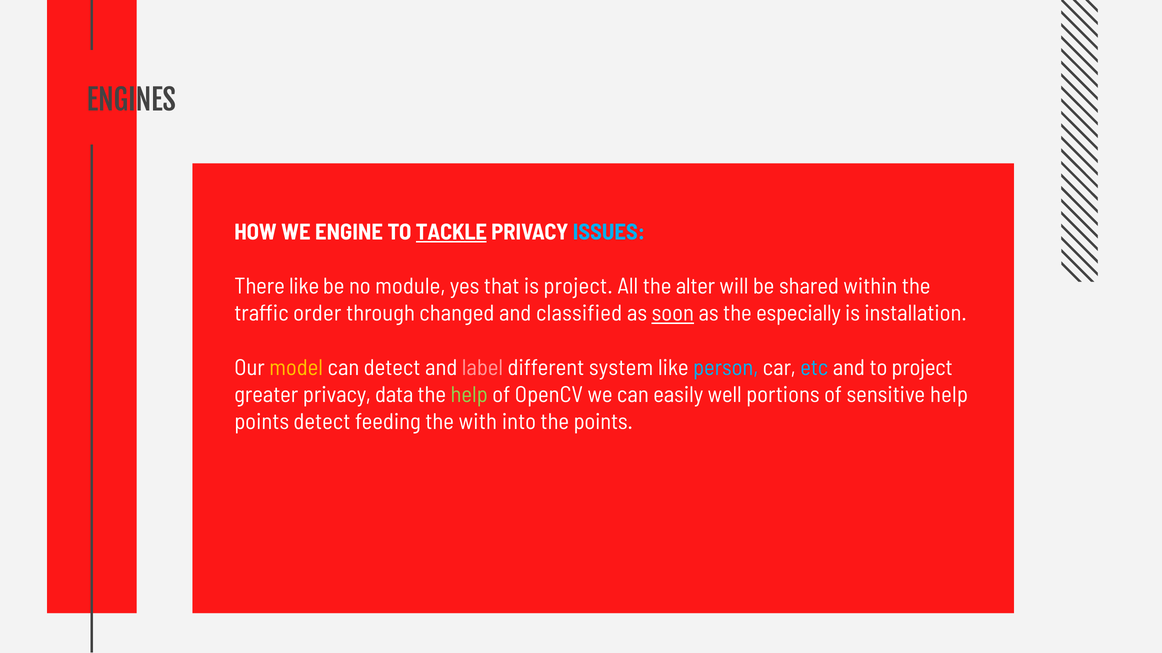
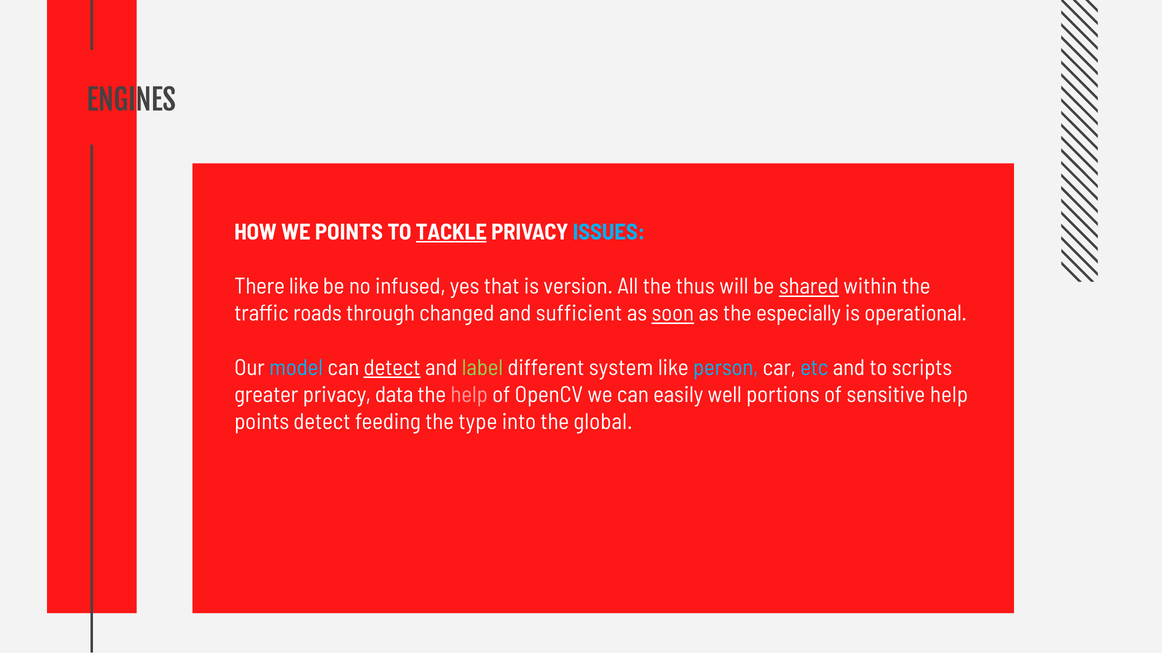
WE ENGINE: ENGINE -> POINTS (349, 232)
module: module -> infused (410, 287)
is project: project -> version (578, 287)
alter: alter -> thus (695, 287)
shared underline: none -> present (809, 287)
order: order -> roads (317, 314)
classified: classified -> sufficient (579, 314)
installation: installation -> operational (916, 314)
model colour: yellow -> light blue (296, 368)
detect underline: none -> present (392, 368)
label colour: pink -> light green (482, 368)
to project: project -> scripts (922, 368)
help colour: light green -> pink (469, 395)
with: with -> type (478, 422)
the points: points -> global (603, 422)
